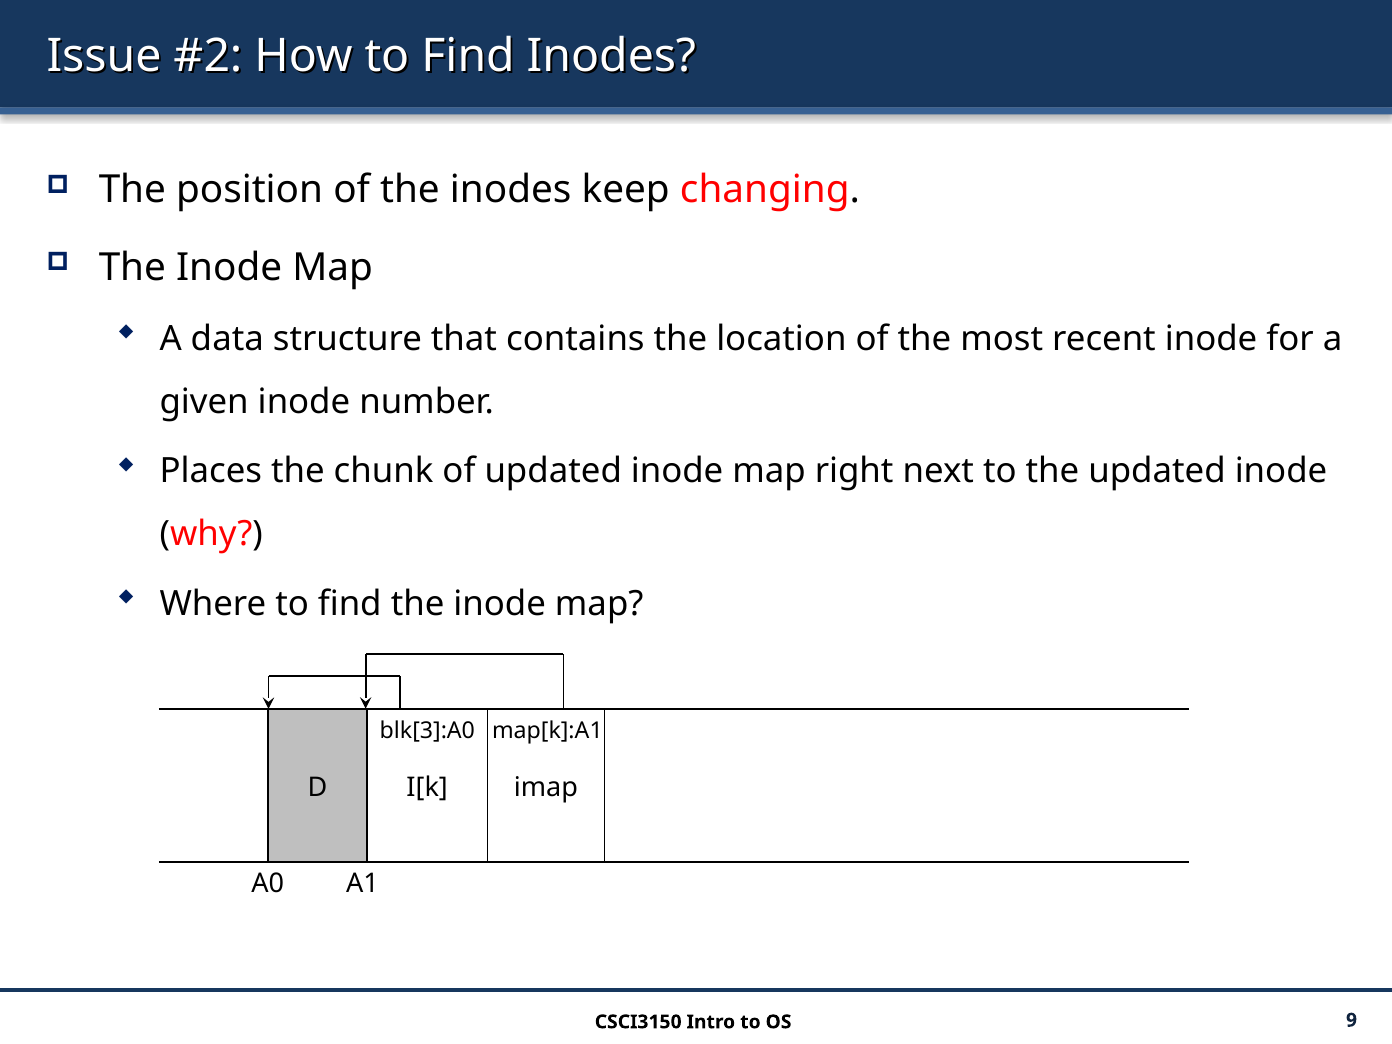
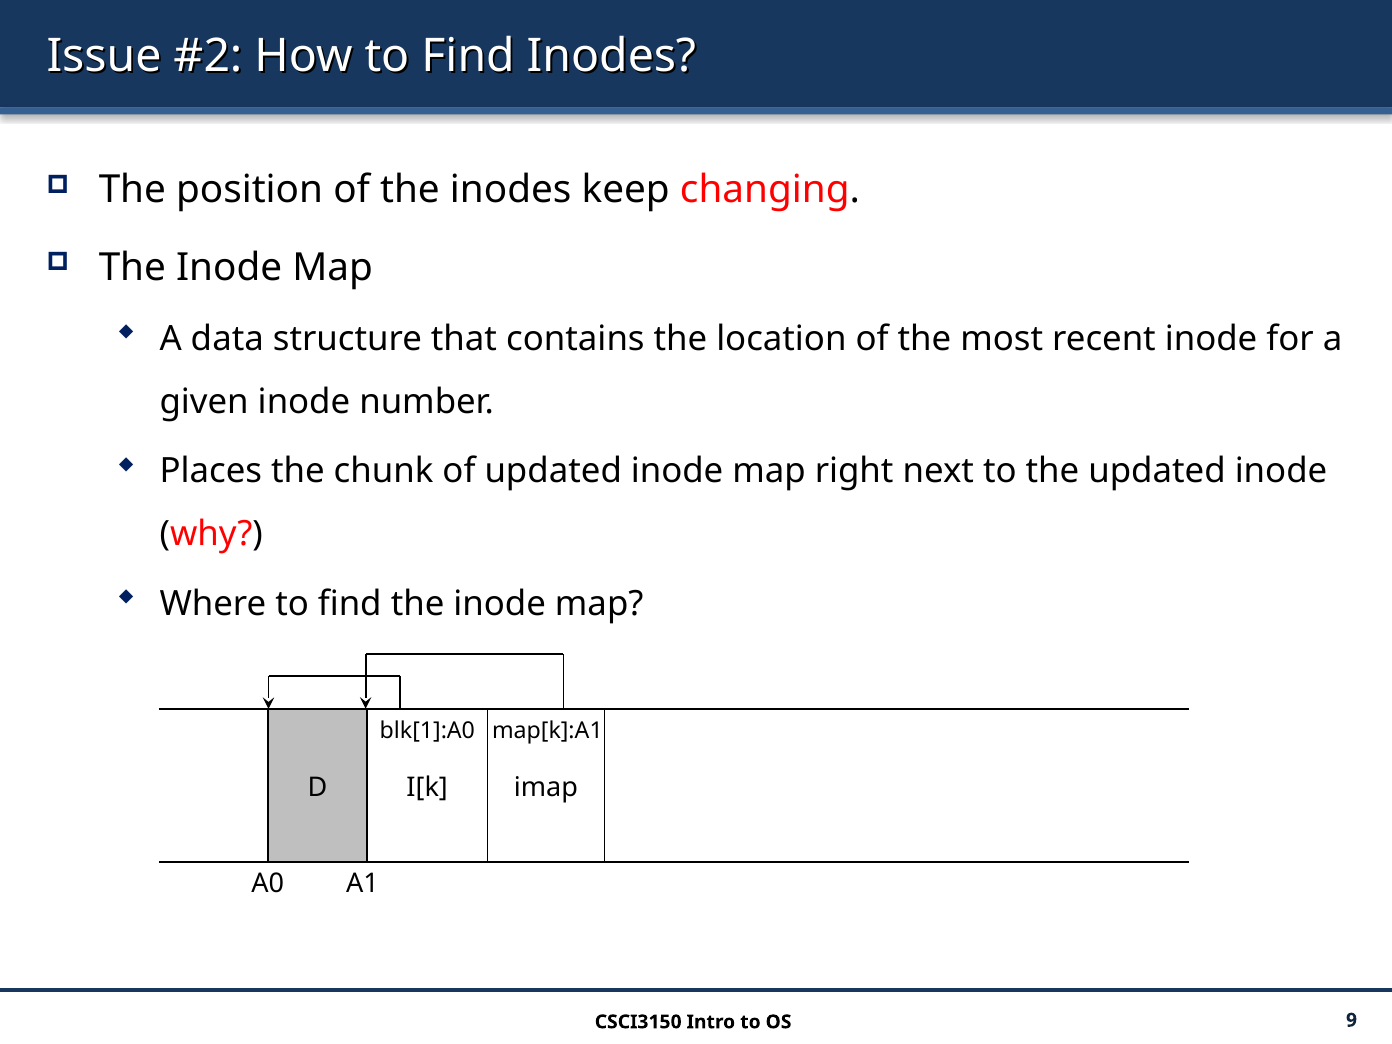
blk[3]:A0: blk[3]:A0 -> blk[1]:A0 (427, 731)
